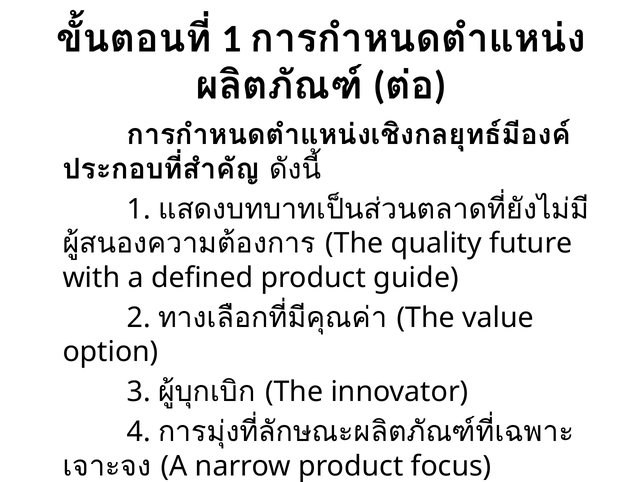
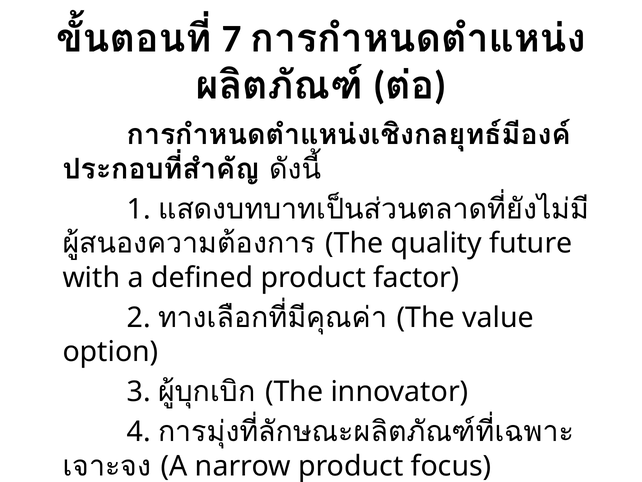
1: 1 -> 7 (232, 39)
guide: guide -> factor (416, 277)
